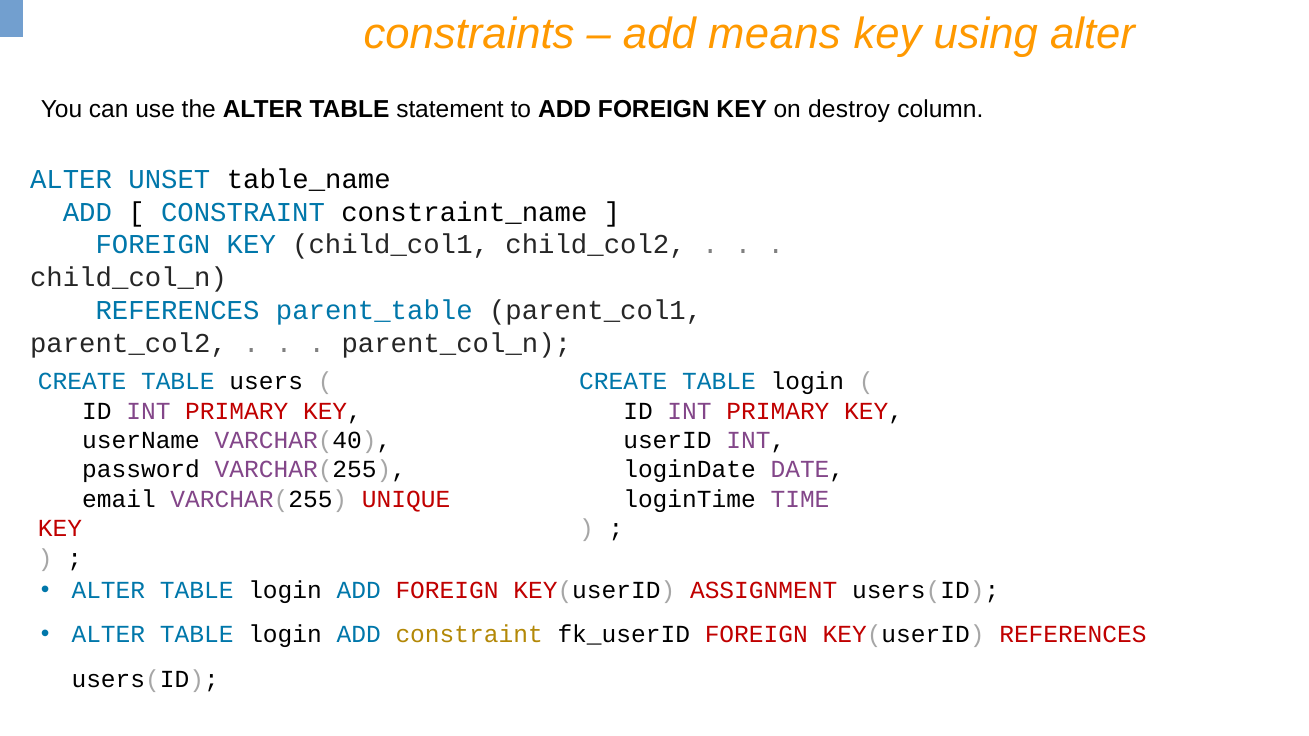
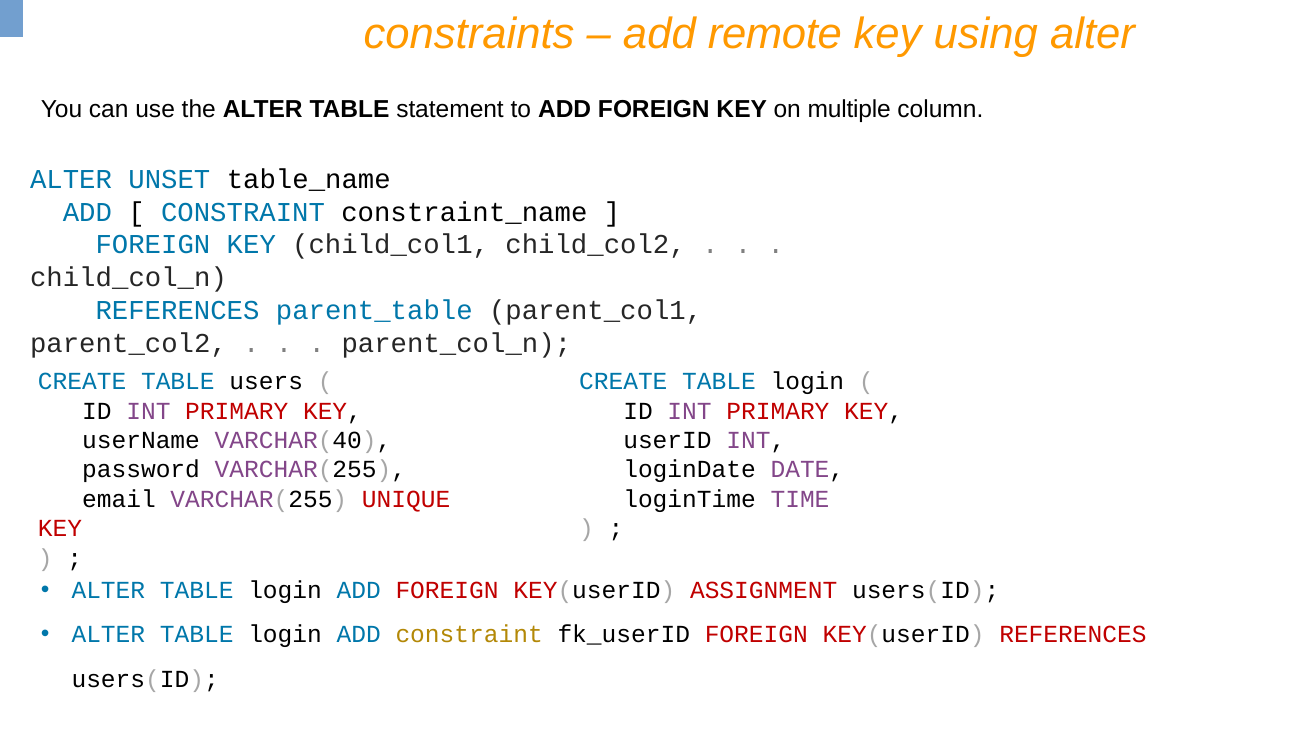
means: means -> remote (775, 34)
destroy: destroy -> multiple (849, 109)
